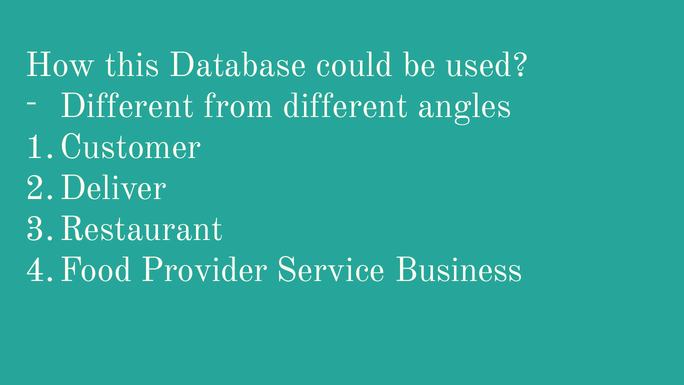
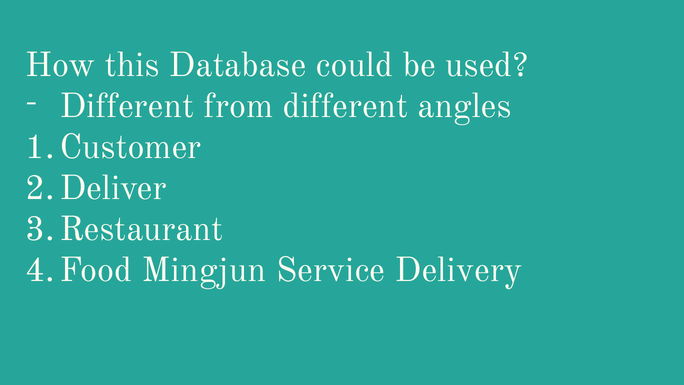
Provider: Provider -> Mingjun (204, 270)
Business: Business -> Delivery (459, 270)
